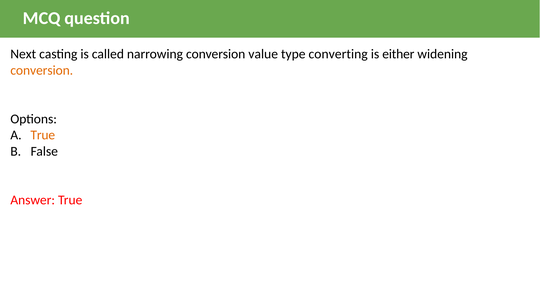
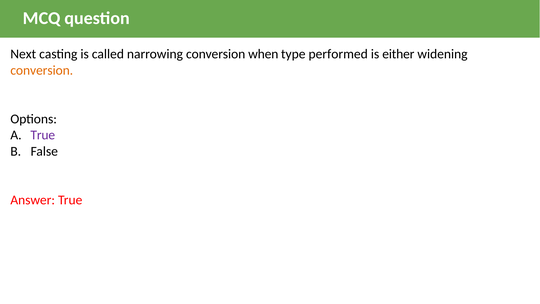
value: value -> when (263, 54)
converting: converting -> performed (338, 54)
True colour: orange -> purple (43, 135)
